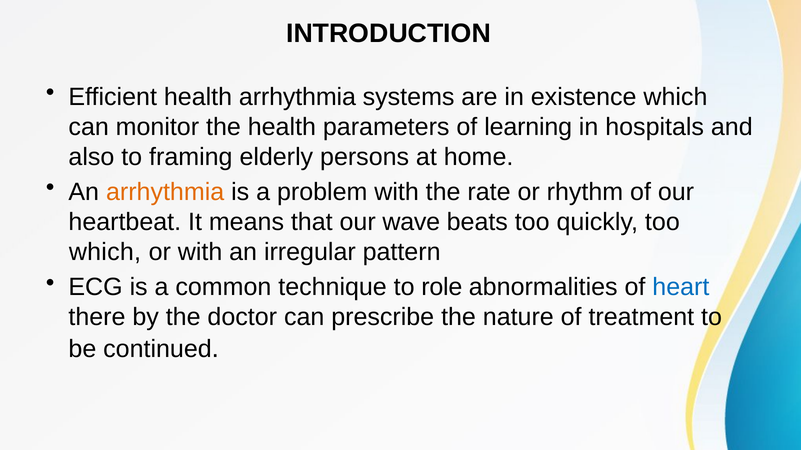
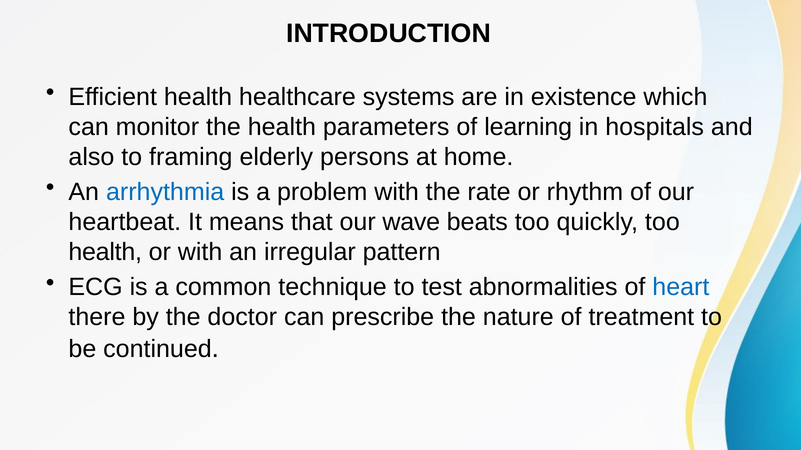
health arrhythmia: arrhythmia -> healthcare (297, 97)
arrhythmia colour: orange -> blue (165, 192)
which: which -> health (105, 252)
role: role -> test (442, 287)
